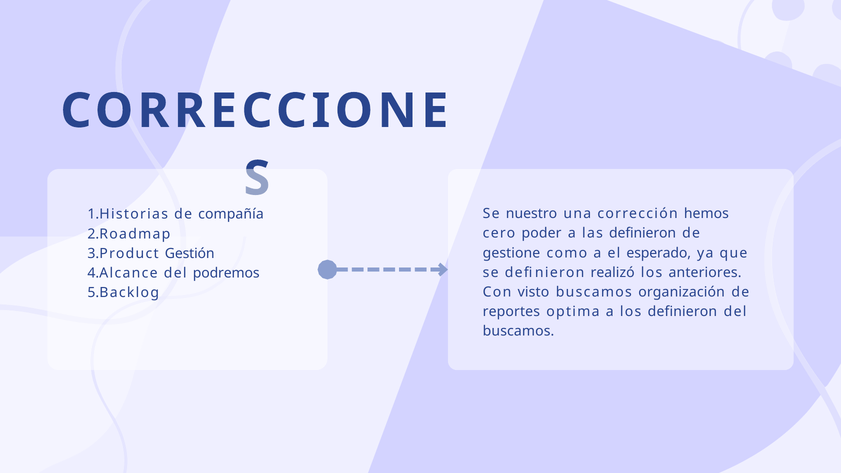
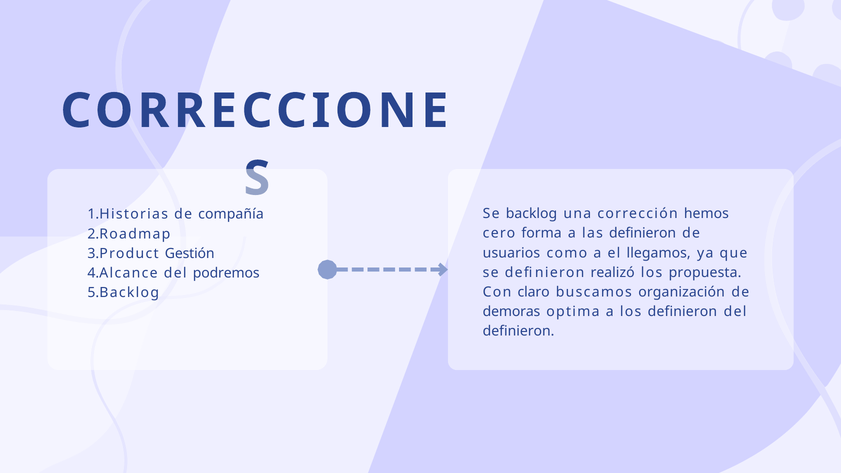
nuestro: nuestro -> backlog (532, 214)
poder: poder -> forma (542, 233)
gestione: gestione -> usuarios (511, 253)
esperado: esperado -> llegamos (659, 253)
anteriores: anteriores -> propuesta (705, 273)
visto: visto -> claro (534, 292)
reportes: reportes -> demoras (511, 312)
buscamos: buscamos -> definieron (519, 331)
